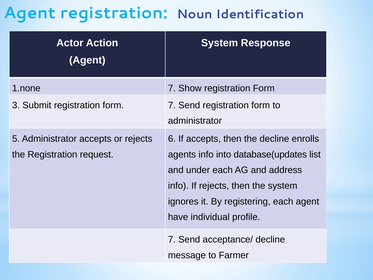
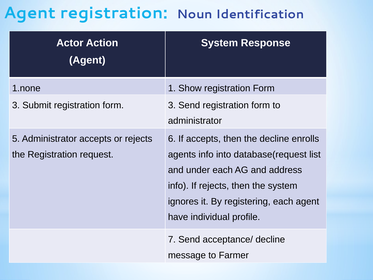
1.none 7: 7 -> 1 (172, 88)
Submit registration form 7: 7 -> 3 (172, 105)
database(updates: database(updates -> database(request (270, 154)
